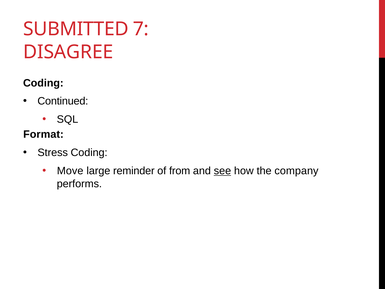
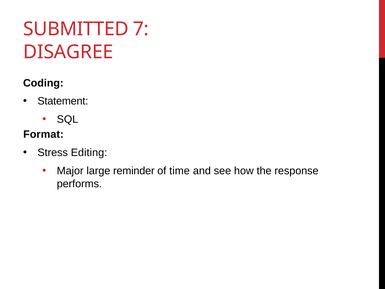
Continued: Continued -> Statement (63, 101)
Stress Coding: Coding -> Editing (89, 152)
Move: Move -> Major (70, 171)
from: from -> time (180, 171)
see underline: present -> none (222, 171)
company: company -> response (297, 171)
